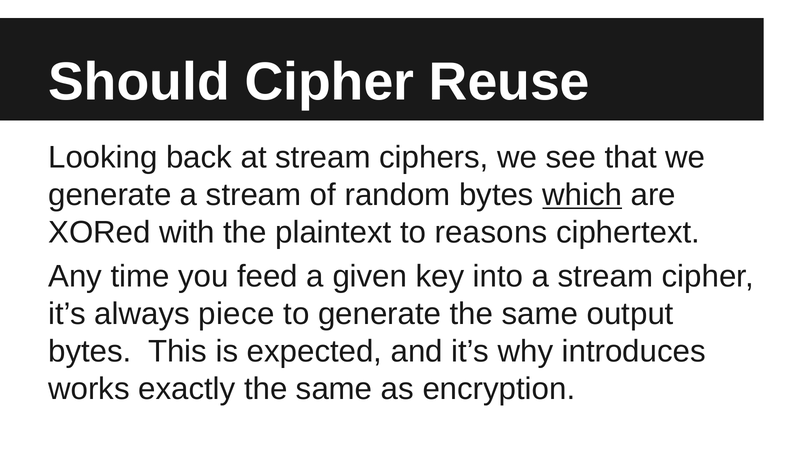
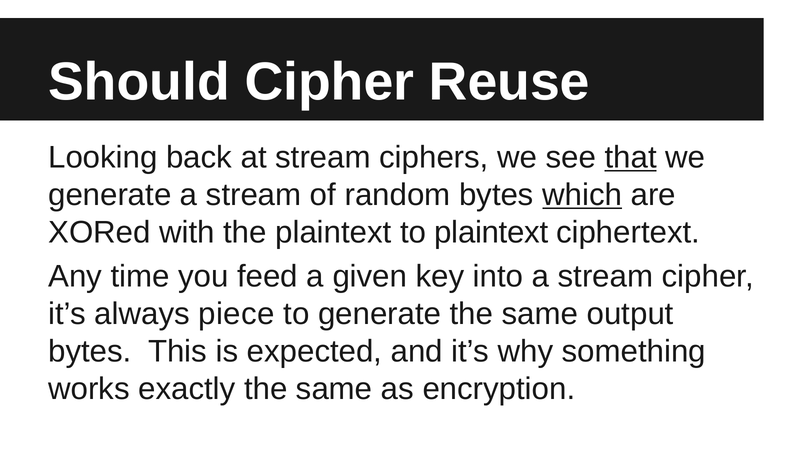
that underline: none -> present (631, 157)
to reasons: reasons -> plaintext (491, 232)
introduces: introduces -> something (634, 352)
